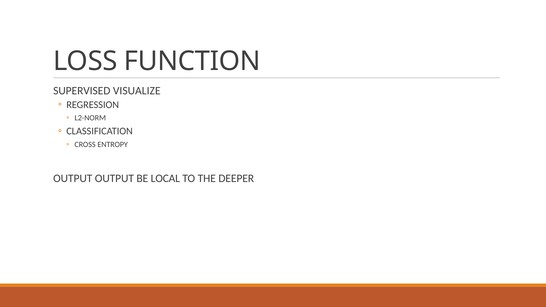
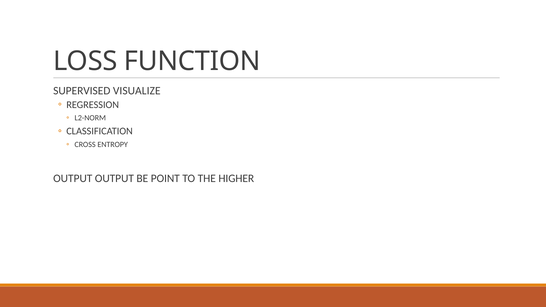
LOCAL: LOCAL -> POINT (165, 179)
DEEPER: DEEPER -> HIGHER (236, 179)
